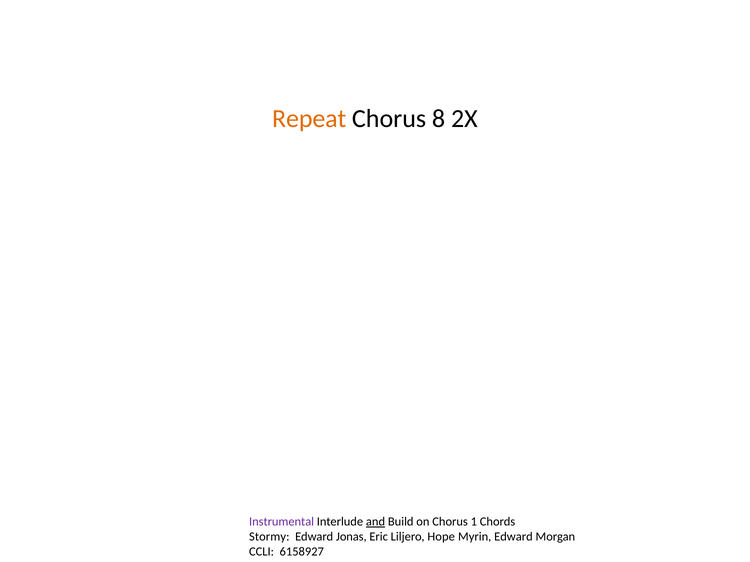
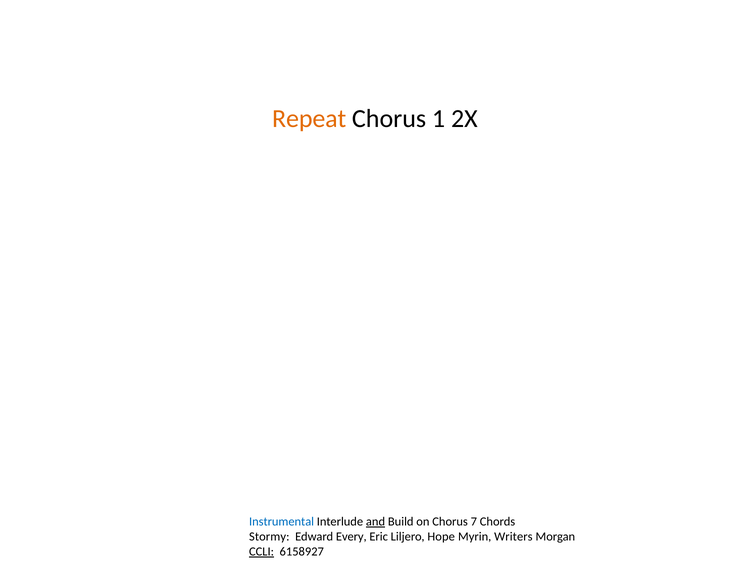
8: 8 -> 1 (438, 119)
Instrumental colour: purple -> blue (282, 522)
1: 1 -> 7 (474, 522)
Jonas: Jonas -> Every (351, 537)
Myrin Edward: Edward -> Writers (513, 537)
CCLI underline: none -> present (262, 552)
